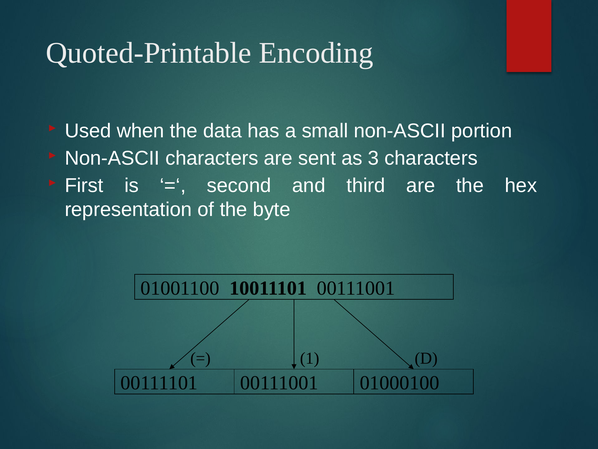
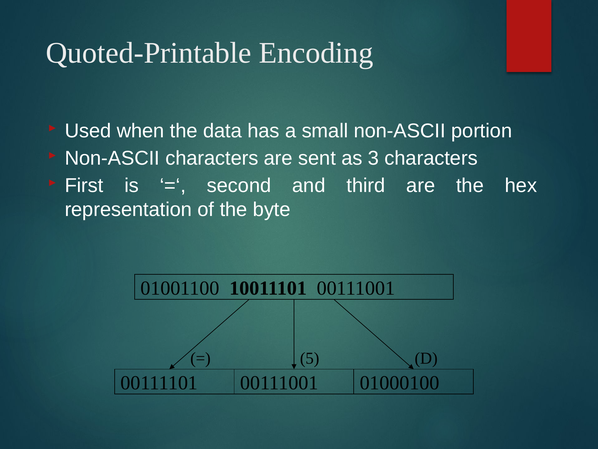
1: 1 -> 5 (310, 358)
